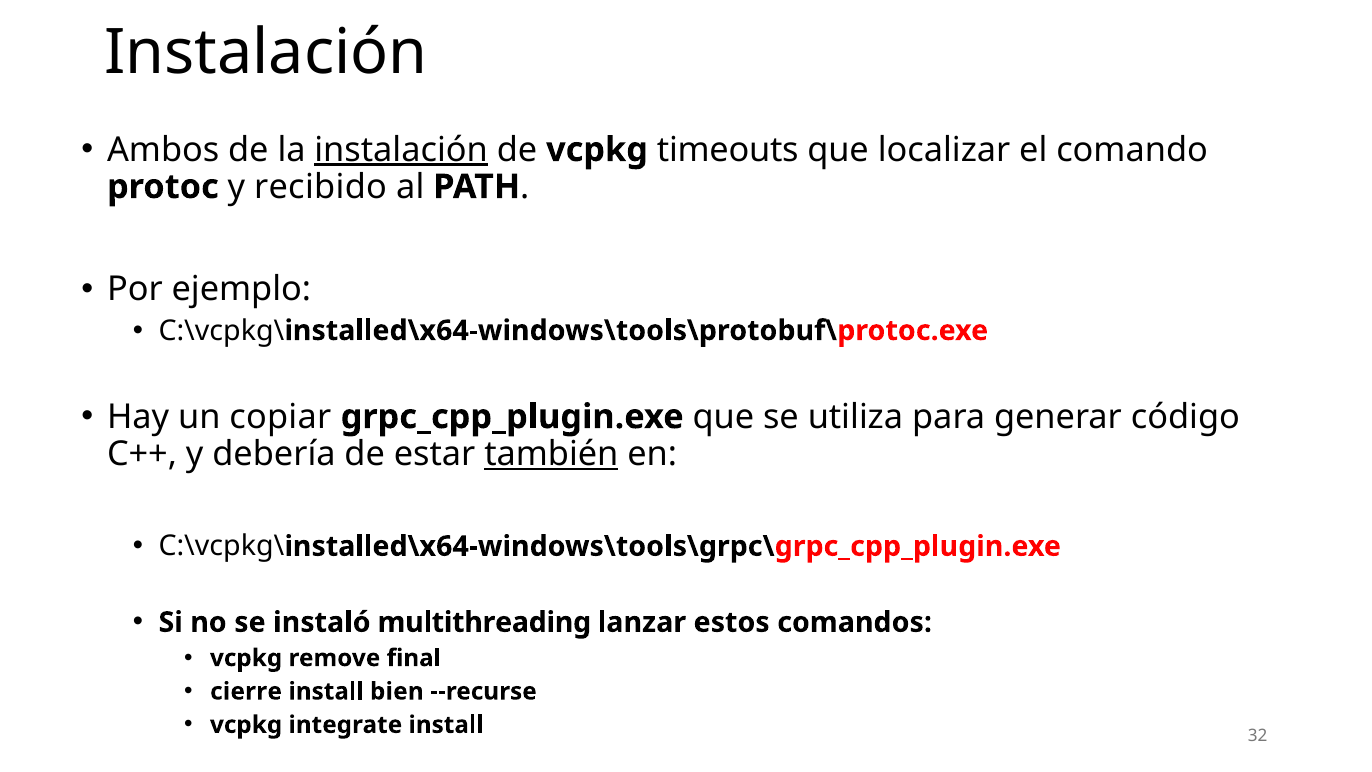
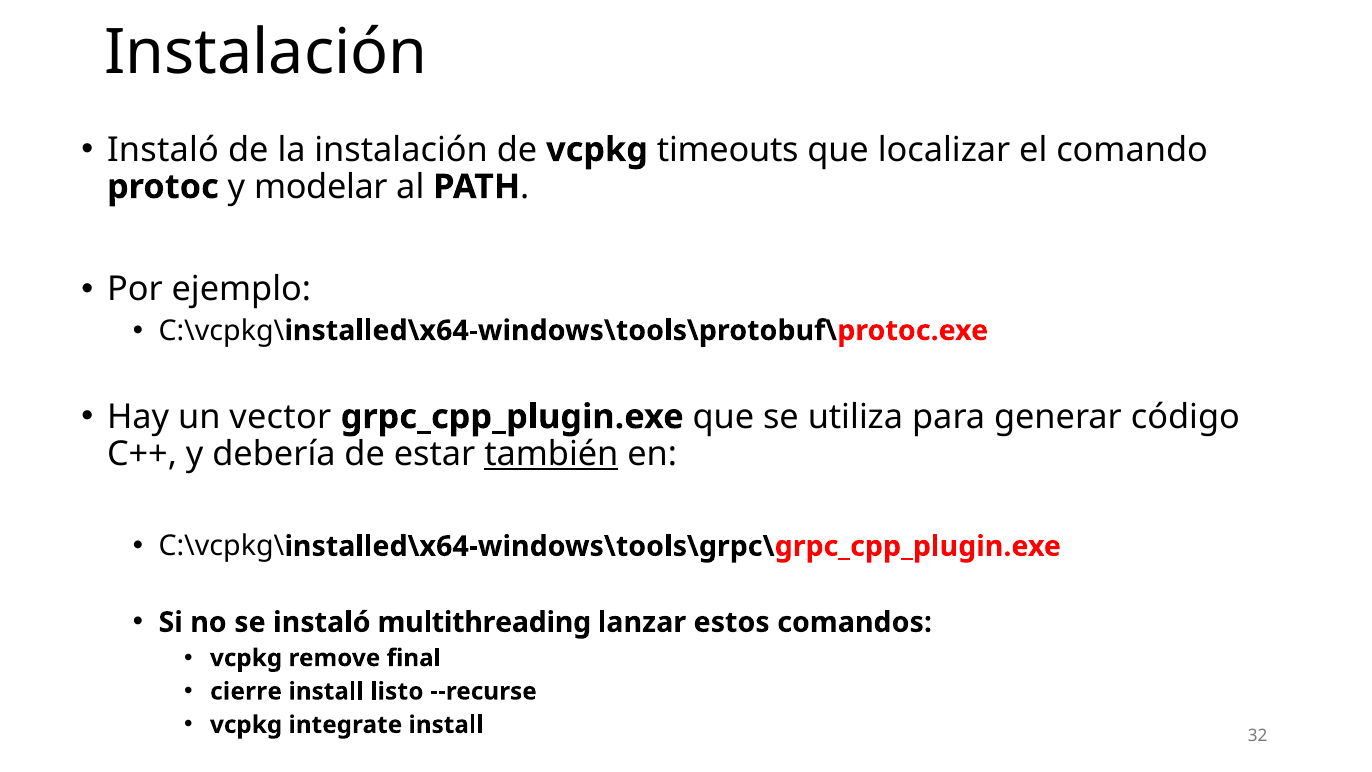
Ambos: Ambos -> Instaló (163, 150)
instalación underline: present -> none (401, 150)
recibido: recibido -> modelar (321, 187)
copiar: copiar -> vector (280, 417)
bien: bien -> listo (397, 691)
